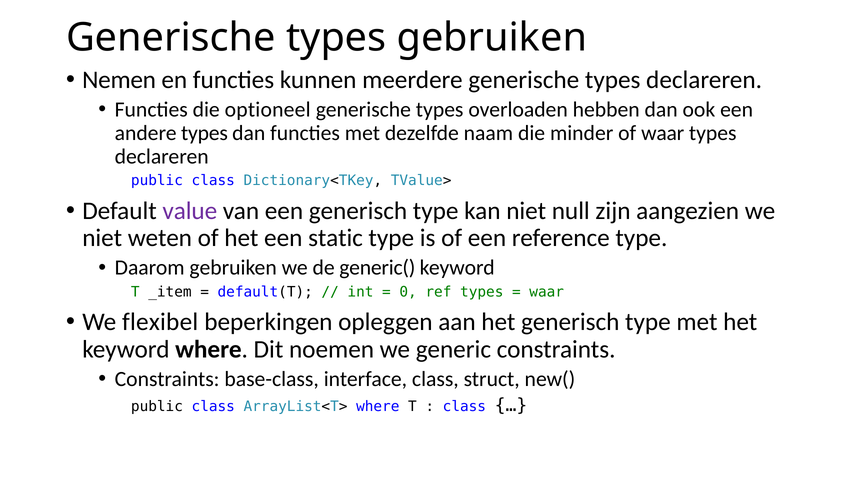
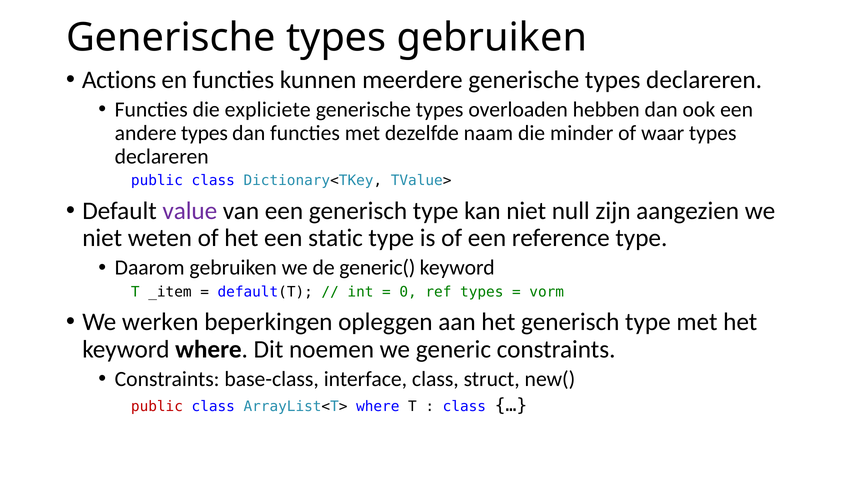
Nemen: Nemen -> Actions (119, 80)
optioneel: optioneel -> expliciete (268, 110)
waar: waar -> vorm (547, 292)
flexibel: flexibel -> werken (160, 322)
public colour: black -> red (157, 406)
